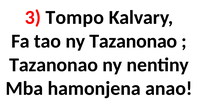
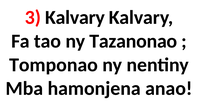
3 Tompo: Tompo -> Kalvary (75, 18)
Tazanonao: Tazanonao -> Tomponao (54, 65)
